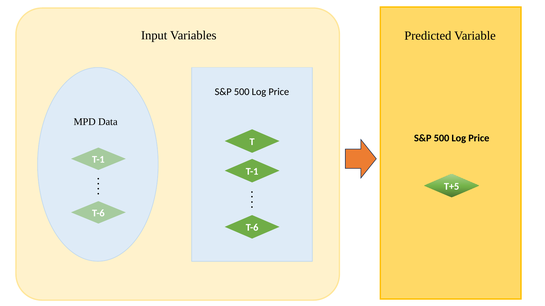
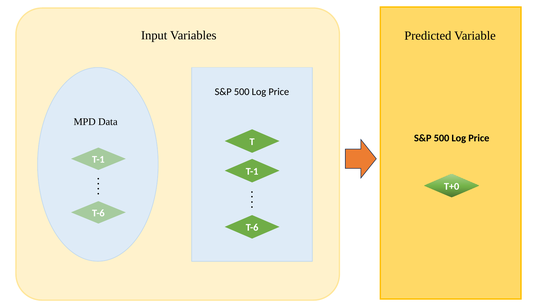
T+5: T+5 -> T+0 (452, 187)
